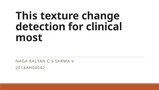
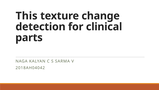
most: most -> parts (29, 37)
